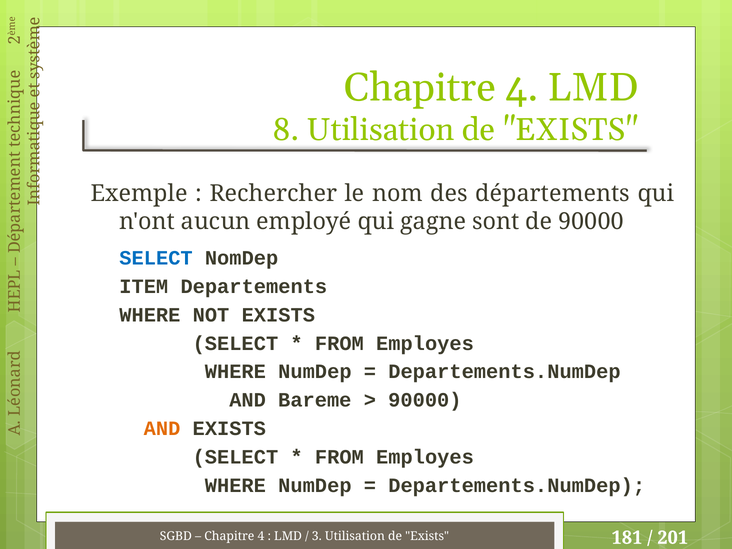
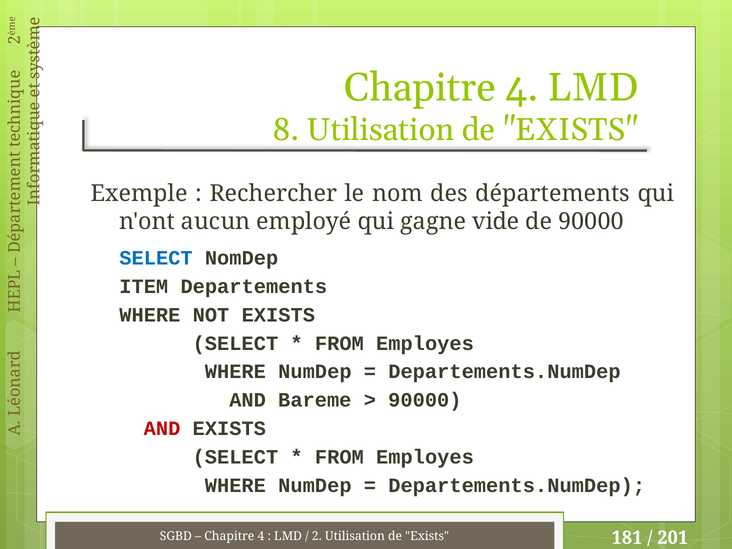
sont: sont -> vide (496, 222)
AND colour: orange -> red (162, 429)
3: 3 -> 2 (317, 536)
